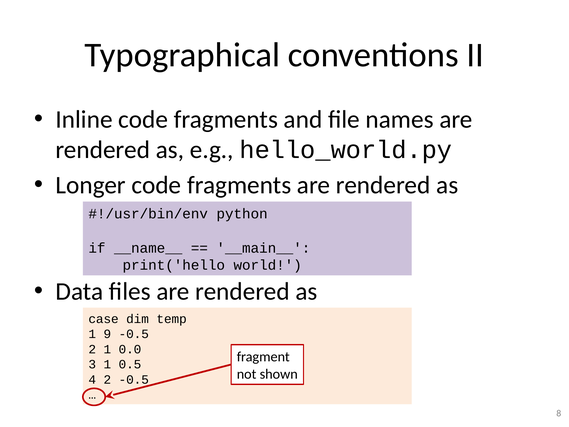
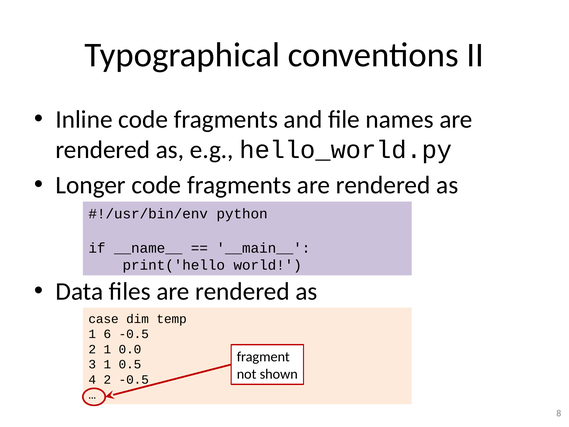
9: 9 -> 6 (107, 334)
